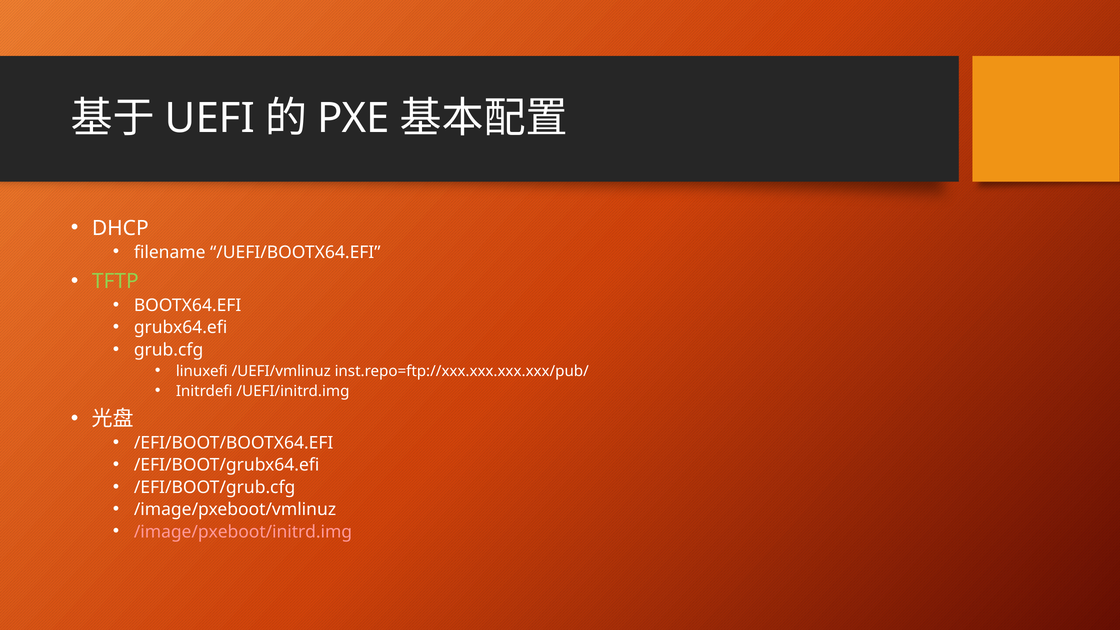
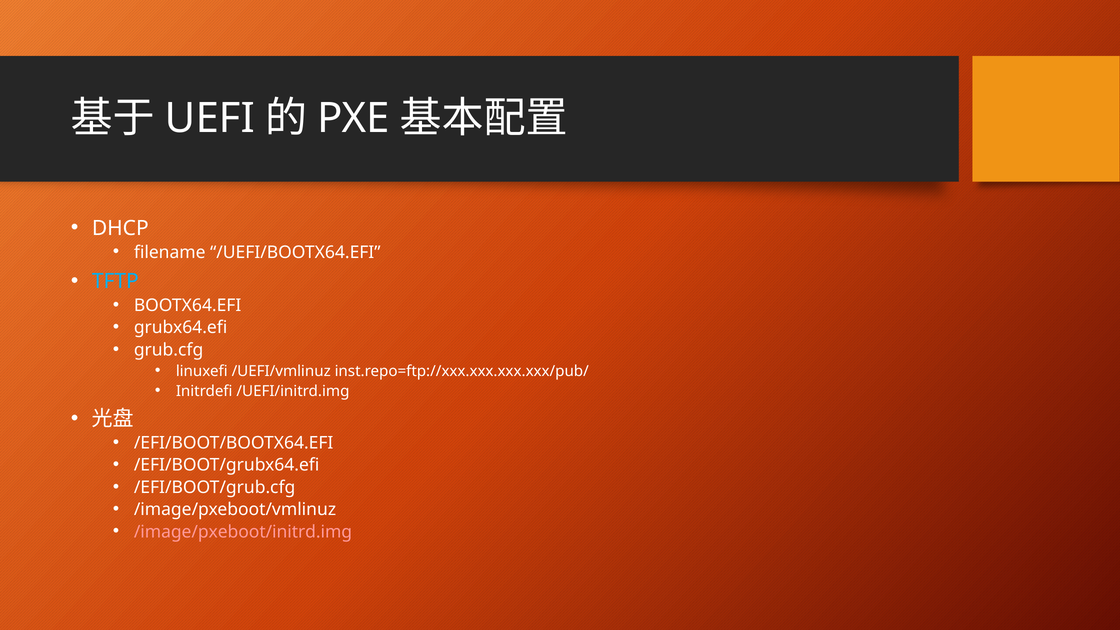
TFTP colour: light green -> light blue (115, 281)
